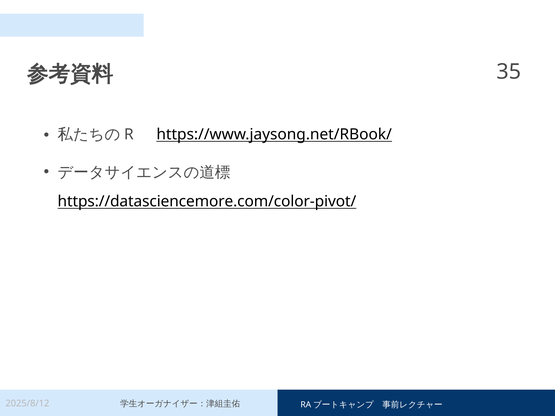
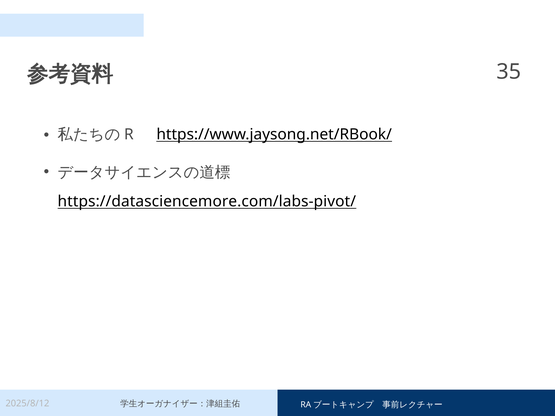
https://datasciencemore.com/color-pivot/: https://datasciencemore.com/color-pivot/ -> https://datasciencemore.com/labs-pivot/ (207, 202)
